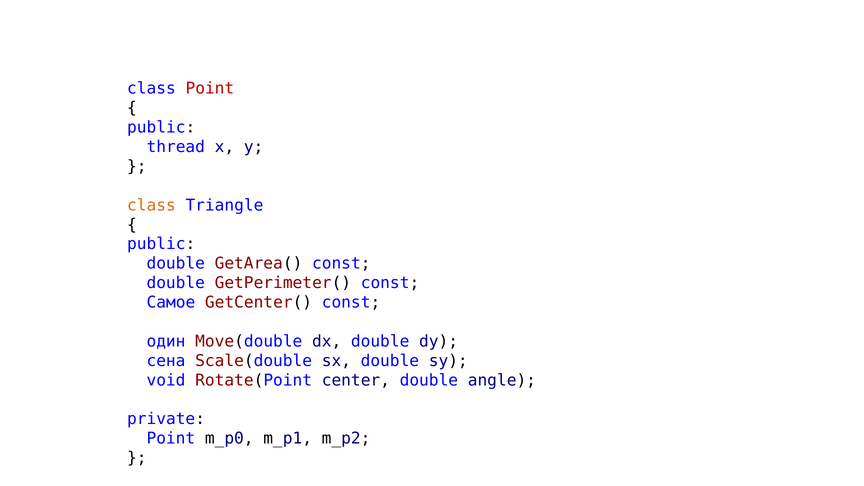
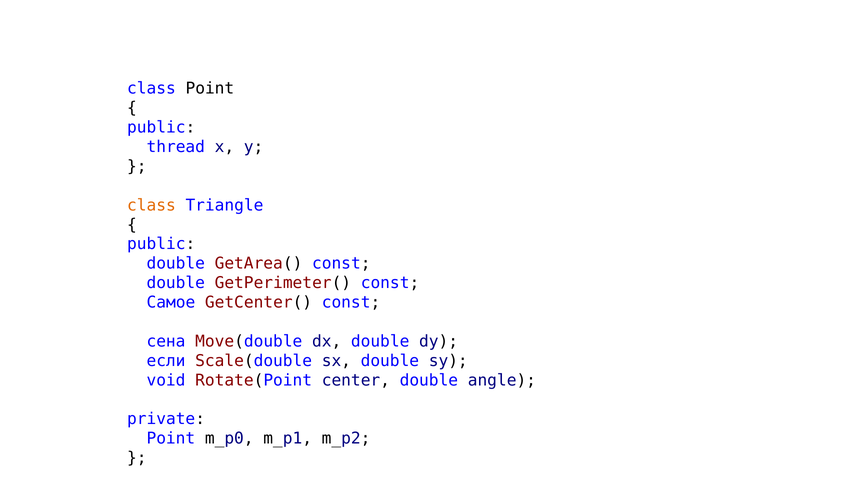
Point colour: red -> black (210, 89)
один: один -> сена (166, 341)
сена: сена -> если (166, 361)
